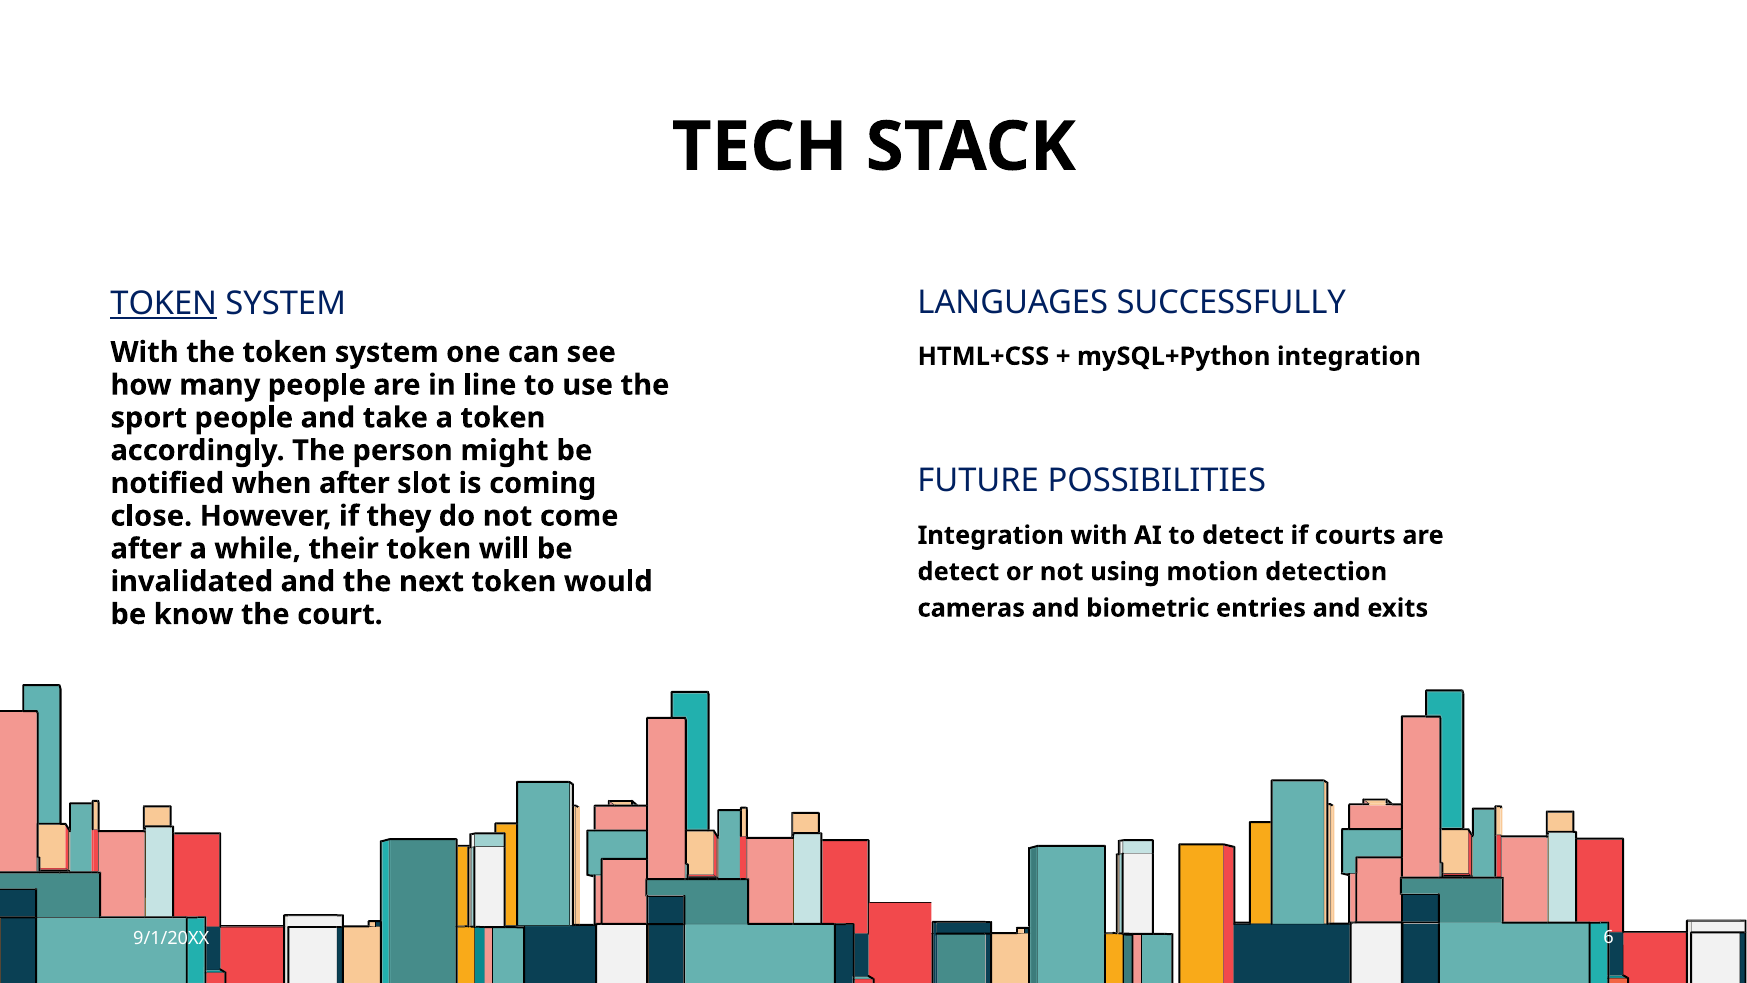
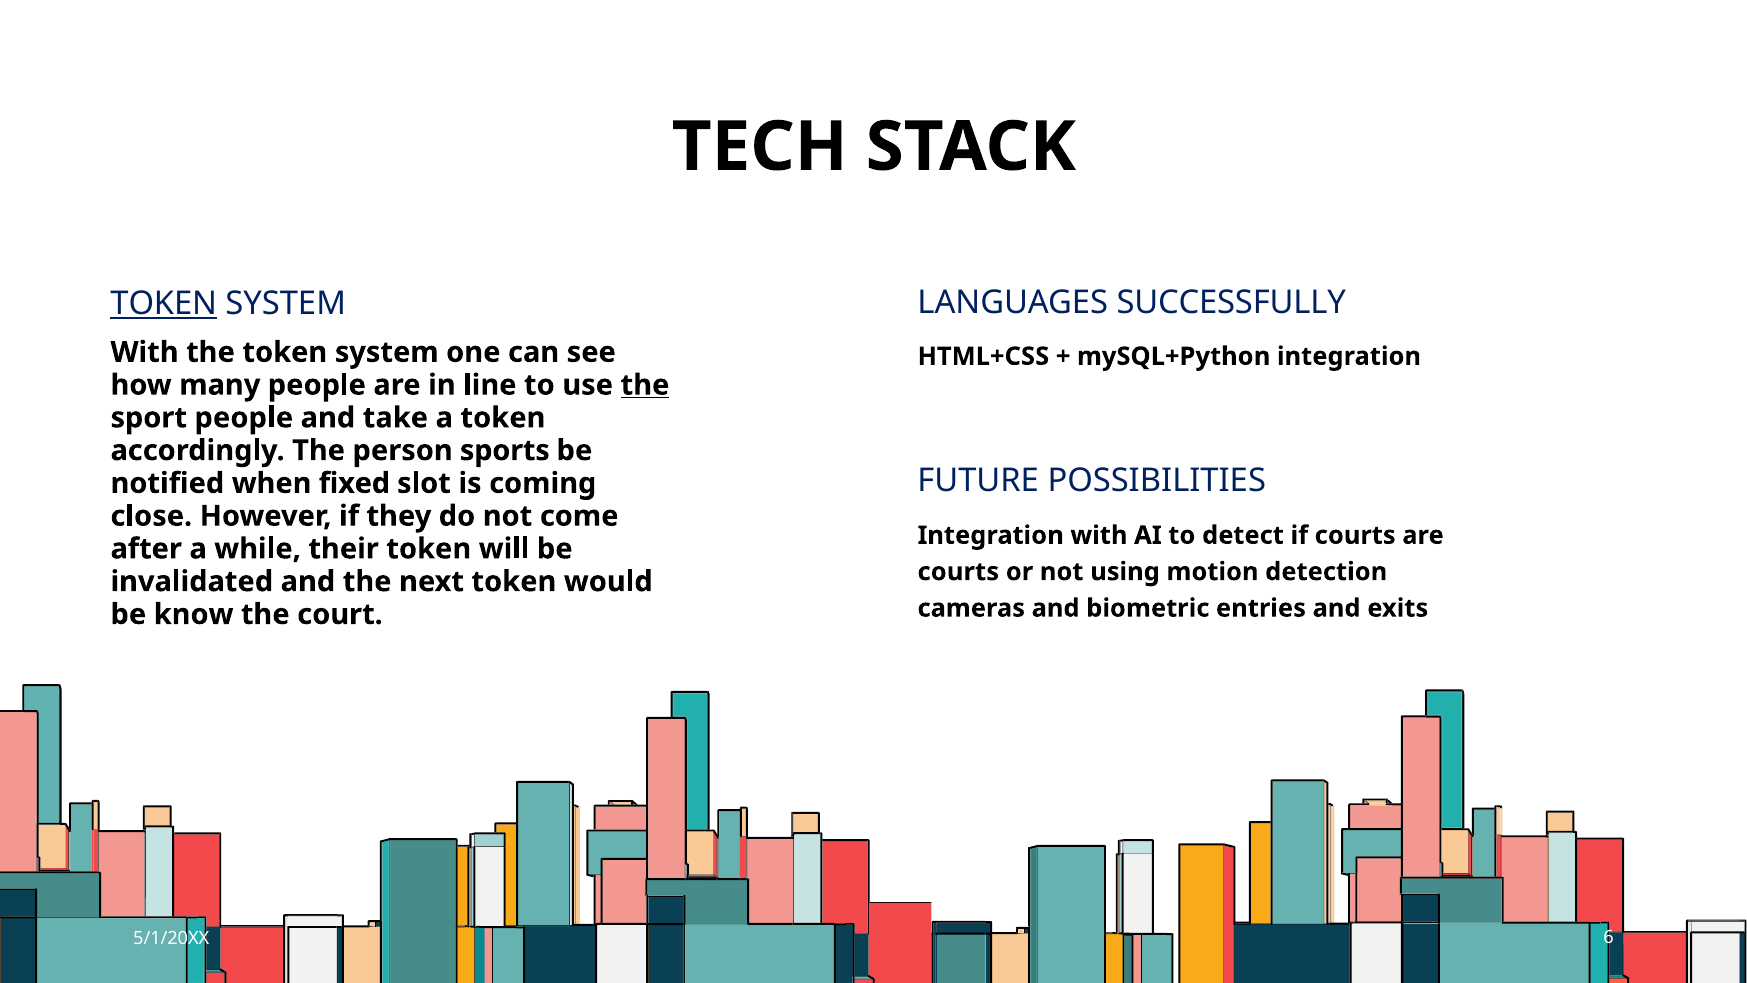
the underline: none -> present (645, 385)
might: might -> sports (505, 450)
when after: after -> fixed (354, 483)
detect: detect -> courts (958, 572)
9/1/20XX: 9/1/20XX -> 5/1/20XX (171, 938)
